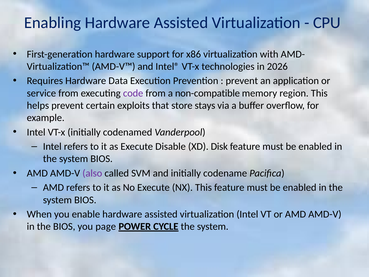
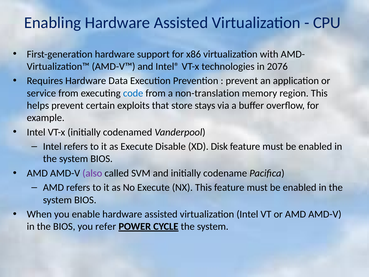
2026: 2026 -> 2076 (277, 66)
code colour: purple -> blue (133, 93)
non-compatible: non-compatible -> non-translation (207, 93)
page: page -> refer (106, 226)
